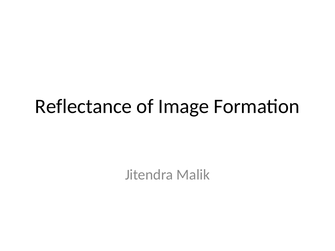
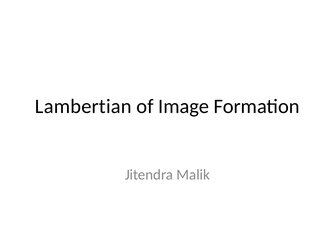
Reflectance: Reflectance -> Lambertian (83, 106)
